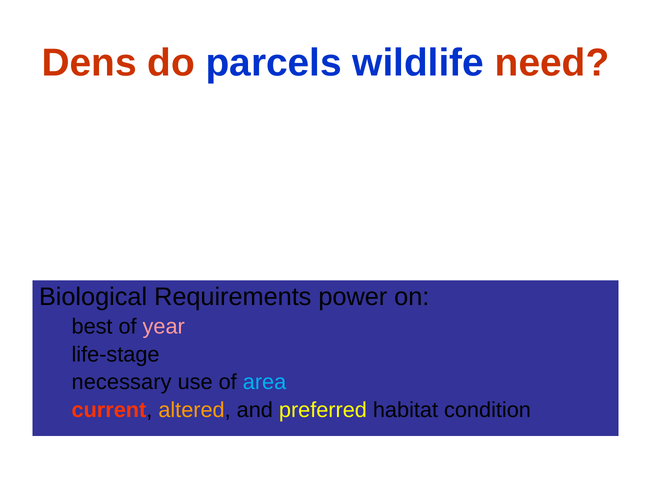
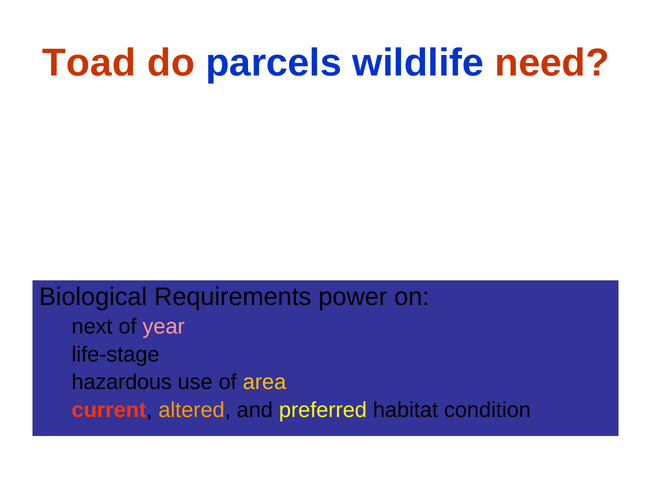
Dens: Dens -> Toad (89, 63)
best: best -> next (92, 327)
necessary: necessary -> hazardous (122, 382)
area colour: light blue -> yellow (265, 382)
